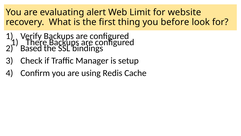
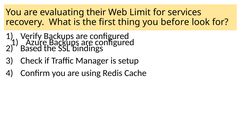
alert: alert -> their (96, 12)
website: website -> services (185, 12)
There: There -> Azure (36, 42)
